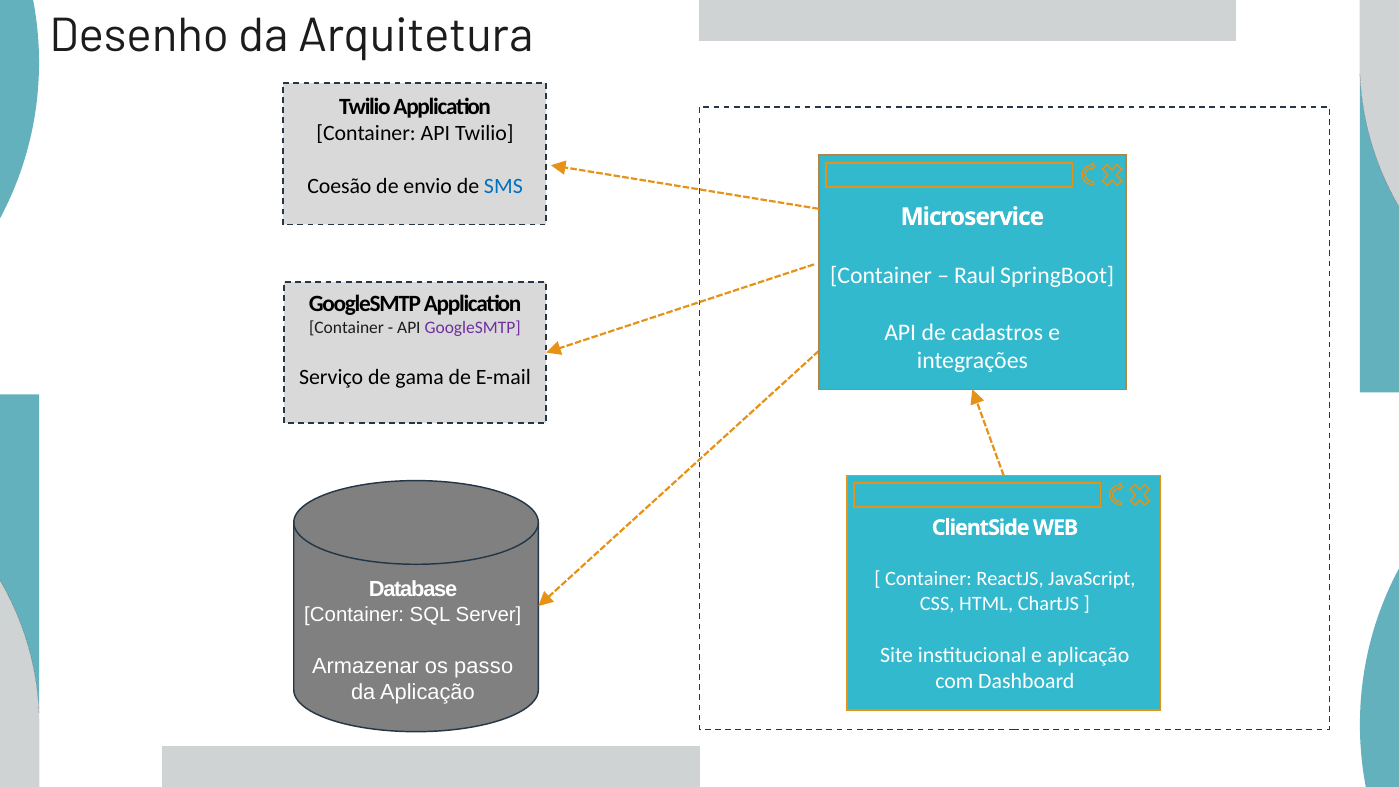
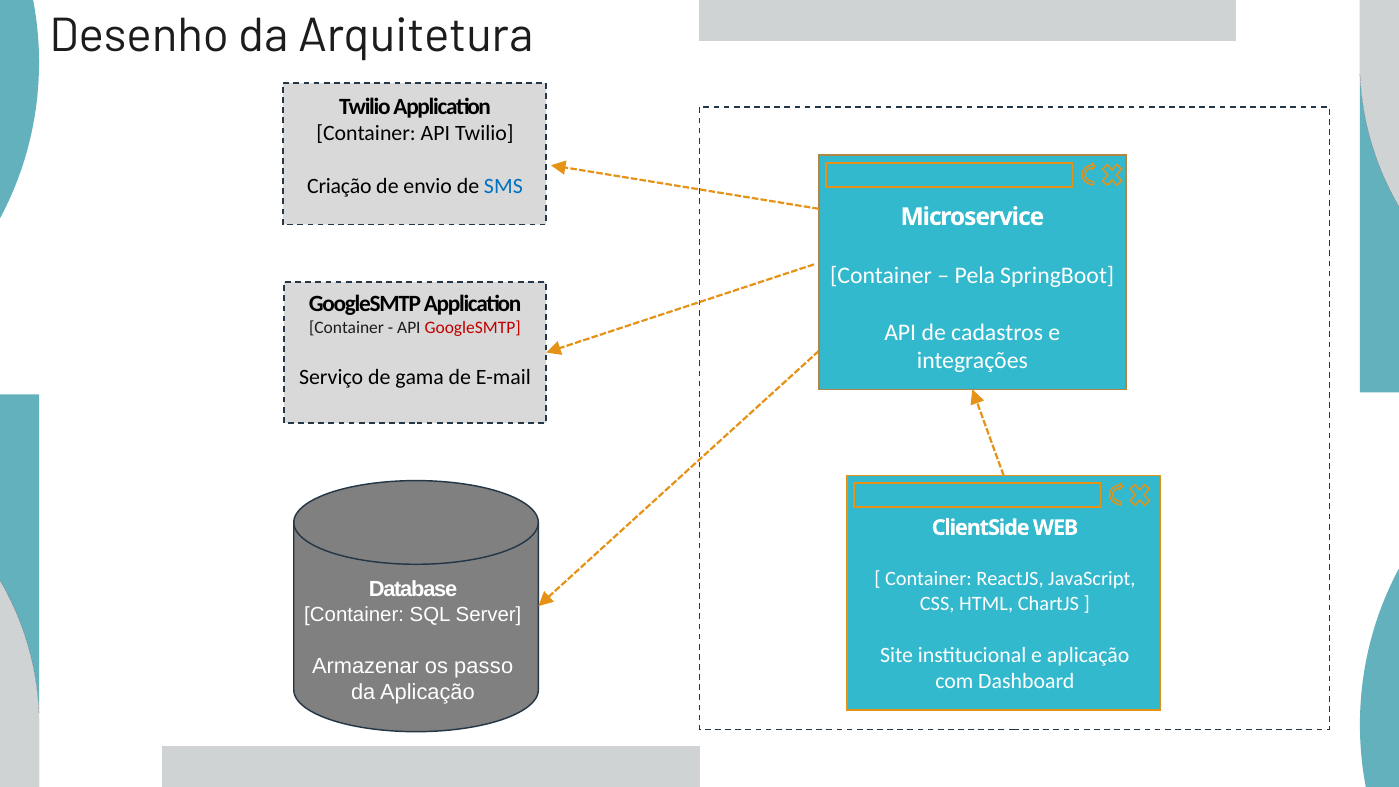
Coesão: Coesão -> Criação (339, 186)
Raul: Raul -> Pela (975, 276)
GoogleSMTP colour: purple -> red (473, 328)
